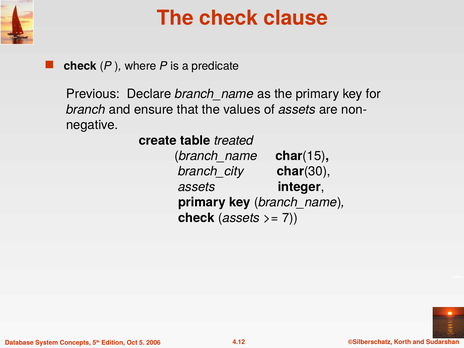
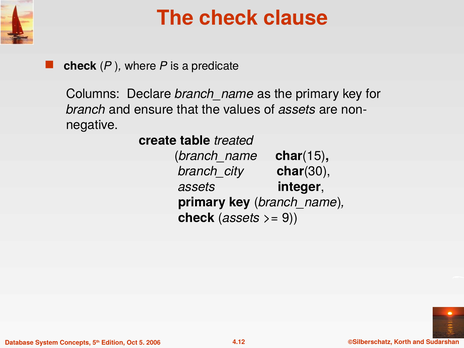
Previous: Previous -> Columns (93, 94)
7: 7 -> 9 (290, 218)
